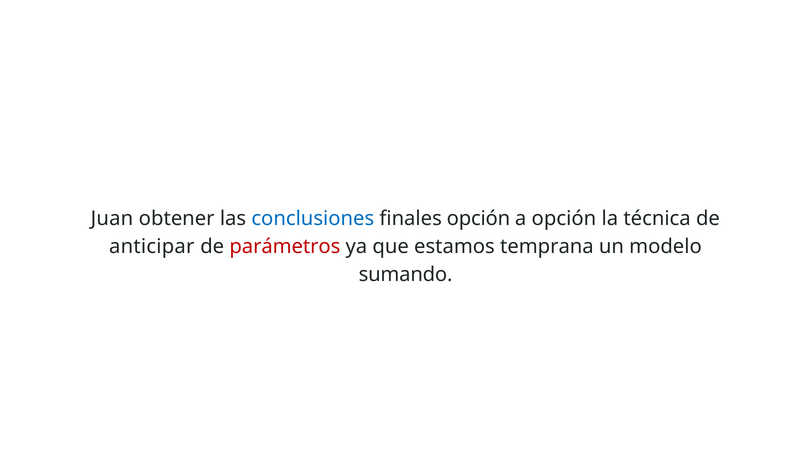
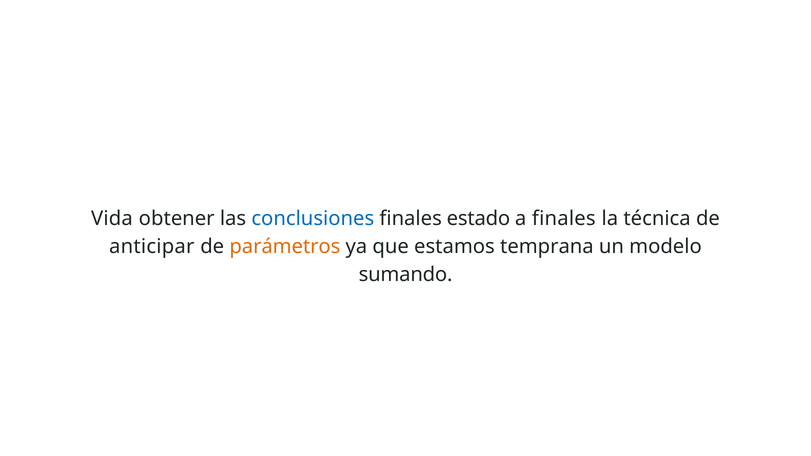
Juan: Juan -> Vida (112, 219)
finales opción: opción -> estado (478, 219)
a opción: opción -> finales (564, 219)
parámetros colour: red -> orange (285, 247)
